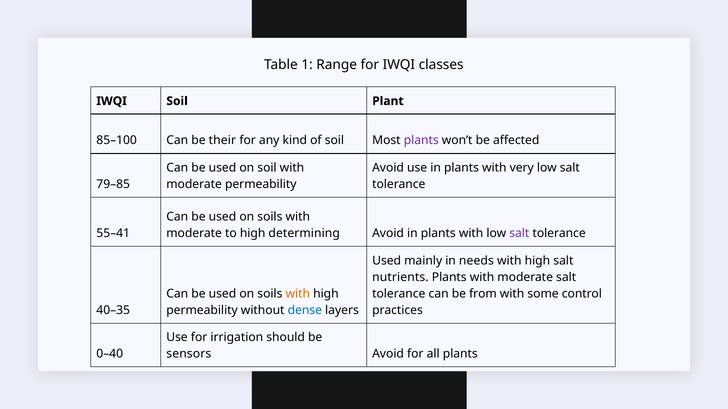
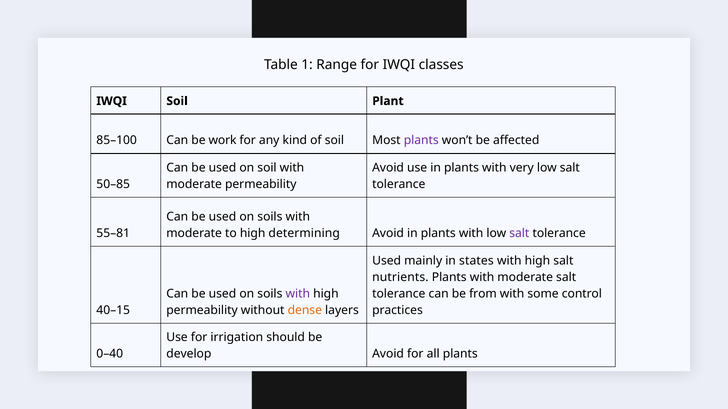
their: their -> work (223, 141)
79–85: 79–85 -> 50–85 (113, 185)
55–41: 55–41 -> 55–81 (113, 234)
needs: needs -> states (476, 261)
with colour: orange -> purple (298, 294)
40–35: 40–35 -> 40–15 (113, 310)
dense colour: blue -> orange (305, 310)
sensors: sensors -> develop (189, 354)
